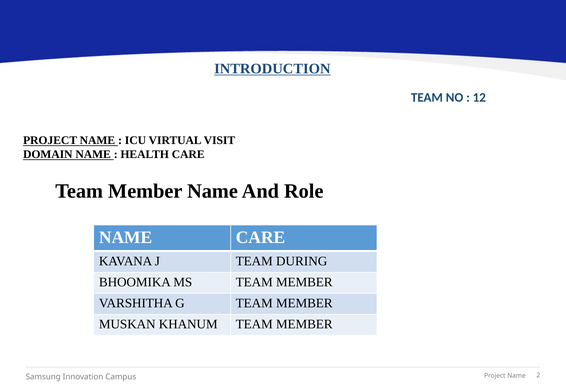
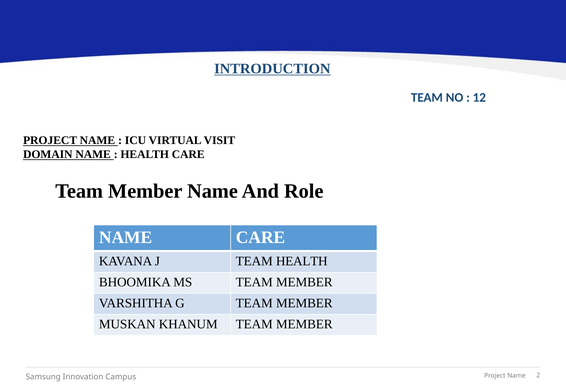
TEAM DURING: DURING -> HEALTH (302, 261)
